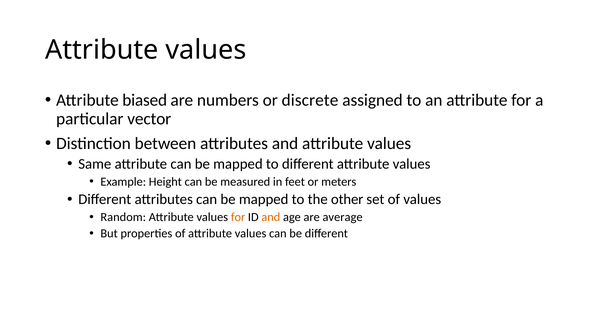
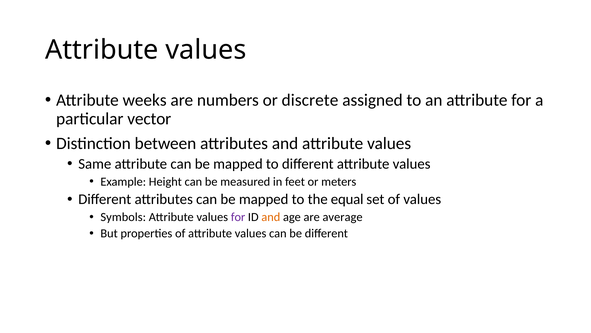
biased: biased -> weeks (145, 100)
other: other -> equal (347, 199)
Random: Random -> Symbols (123, 217)
for colour: orange -> purple (238, 217)
